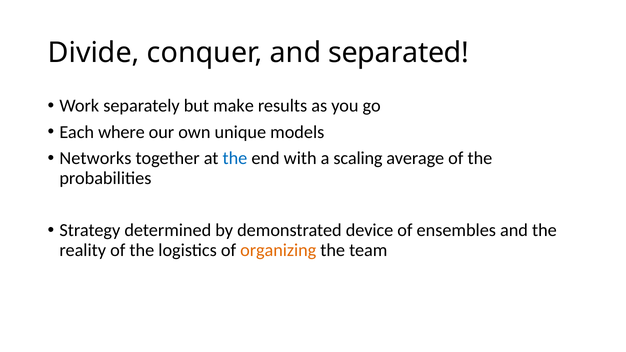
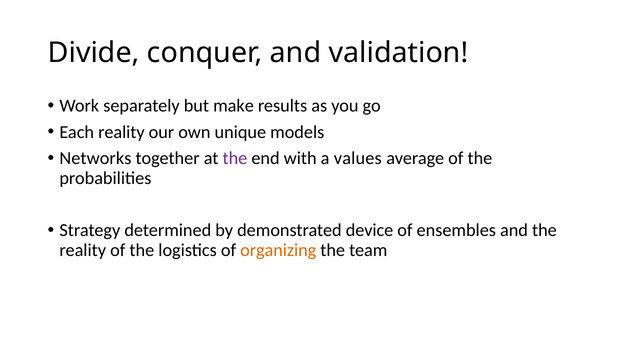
separated: separated -> validation (398, 53)
Each where: where -> reality (121, 132)
the colour: blue -> purple (235, 158)
scaling: scaling -> values (358, 158)
